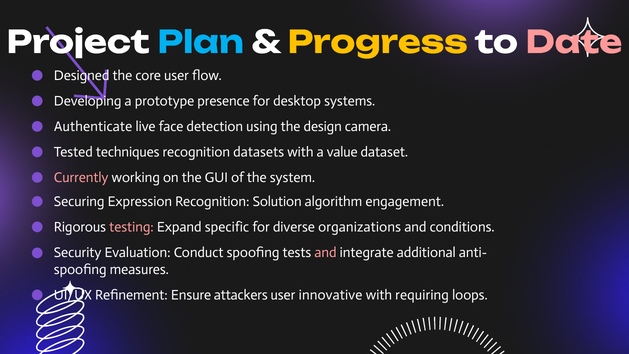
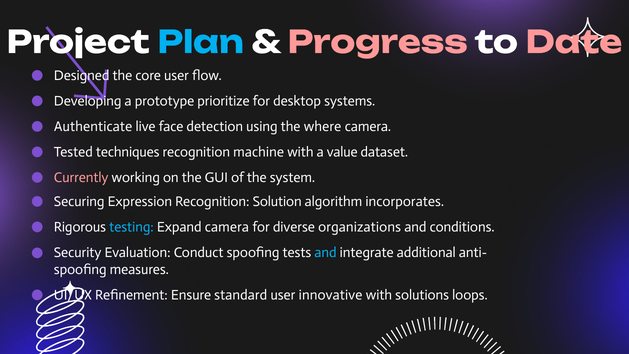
Progress colour: yellow -> pink (378, 43)
presence: presence -> prioritize (223, 101)
design: design -> where (323, 126)
datasets: datasets -> machine (259, 152)
engagement: engagement -> incorporates (405, 202)
testing colour: pink -> light blue (132, 227)
Expand specific: specific -> camera (227, 227)
and colour: pink -> light blue (326, 253)
attackers: attackers -> standard (241, 295)
requiring: requiring -> solutions (422, 295)
